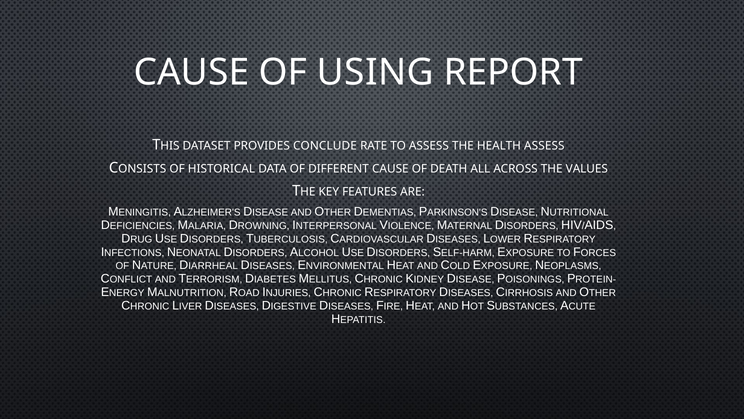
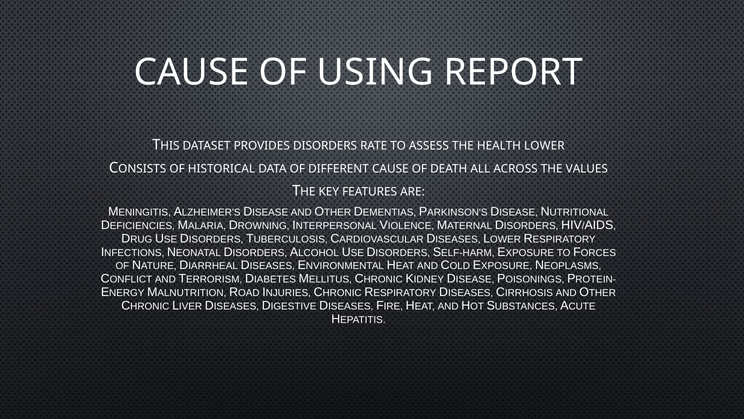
CONCLUDE: CONCLUDE -> DISORDERS (325, 145)
HEALTH ASSESS: ASSESS -> LOWER (544, 145)
